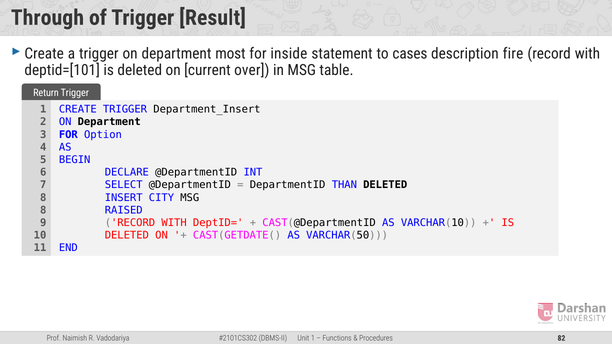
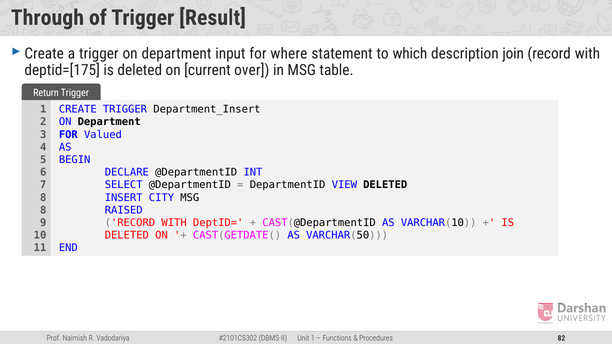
most: most -> input (230, 54)
inside: inside -> where (289, 54)
cases: cases -> which (410, 54)
fire: fire -> join (513, 54)
deptid=[101: deptid=[101 -> deptid=[175 (62, 70)
Option: Option -> Valued (103, 135)
THAN: THAN -> VIEW (344, 185)
